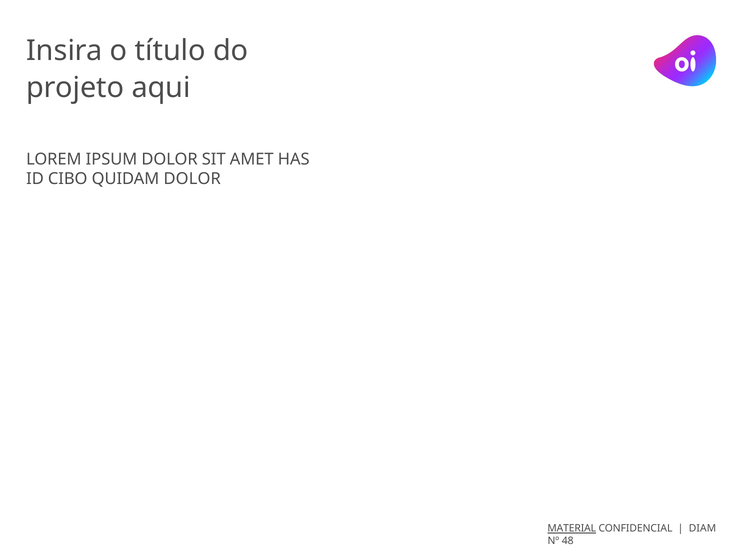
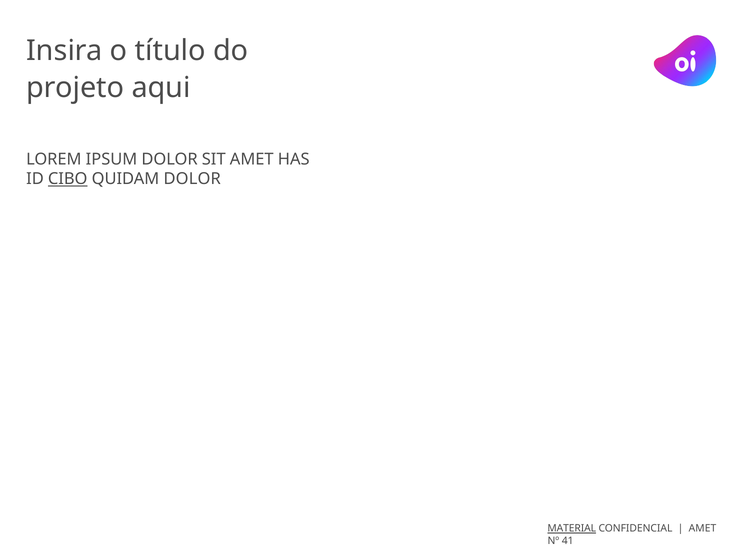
CIBO underline: none -> present (68, 179)
DIAM: DIAM -> AMET (702, 529)
48: 48 -> 41 (568, 541)
